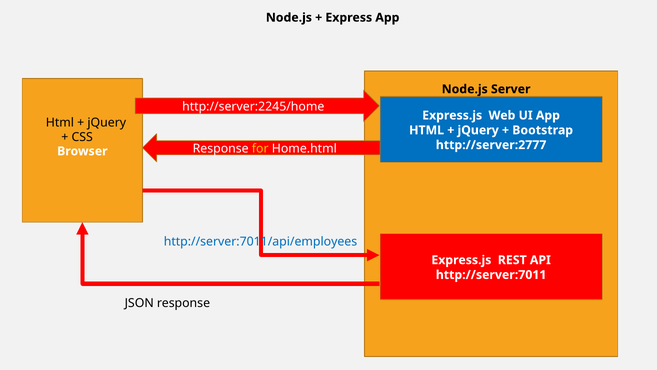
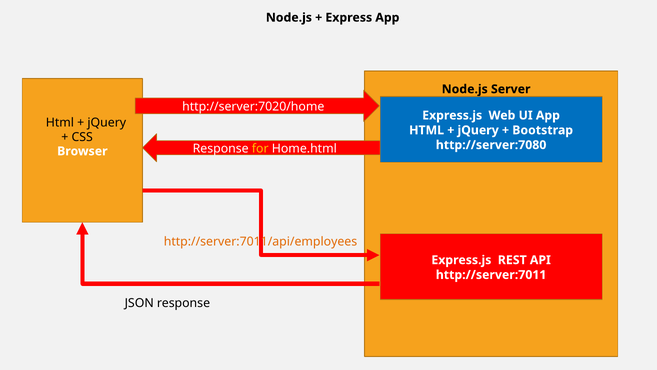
http://server:2245/home: http://server:2245/home -> http://server:7020/home (253, 107)
http://server:2777: http://server:2777 -> http://server:7080 (491, 145)
http://server:7011/api/employees colour: blue -> orange (260, 241)
